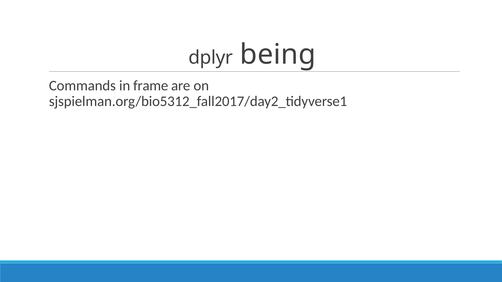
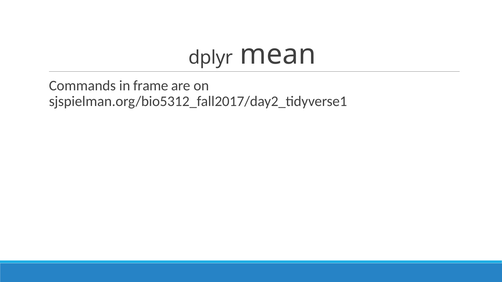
being: being -> mean (278, 55)
